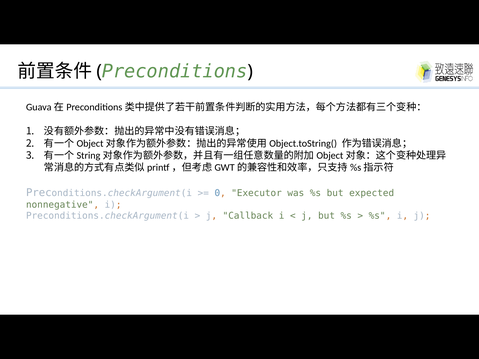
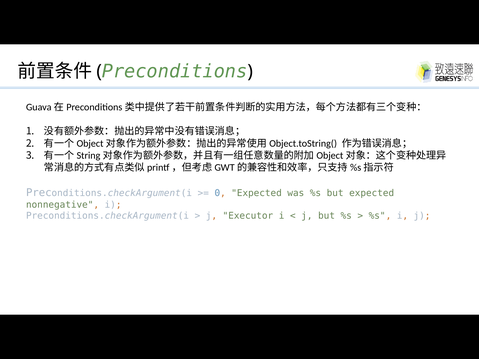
0 Executor: Executor -> Expected (257, 193)
Callback: Callback -> Executor (248, 216)
